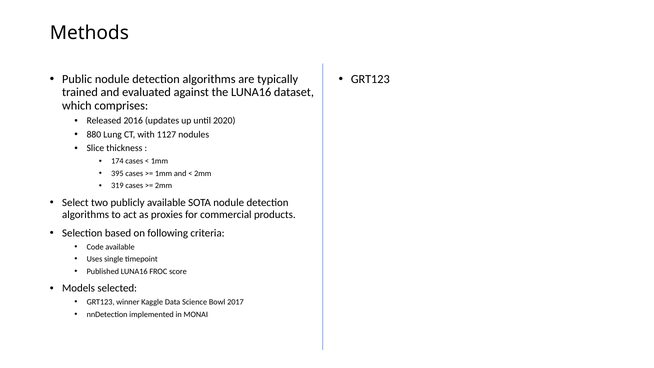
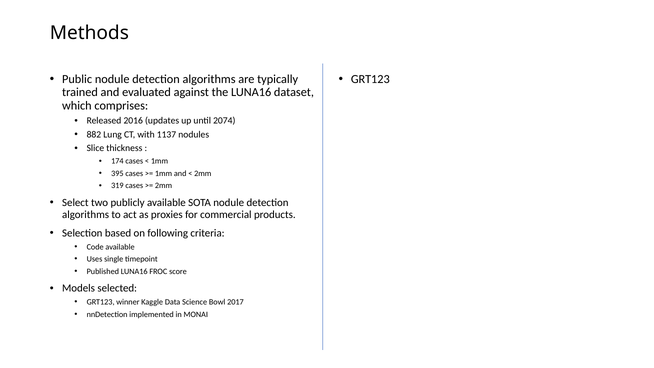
2020: 2020 -> 2074 (224, 121)
880: 880 -> 882 (94, 135)
1127: 1127 -> 1137 (166, 135)
